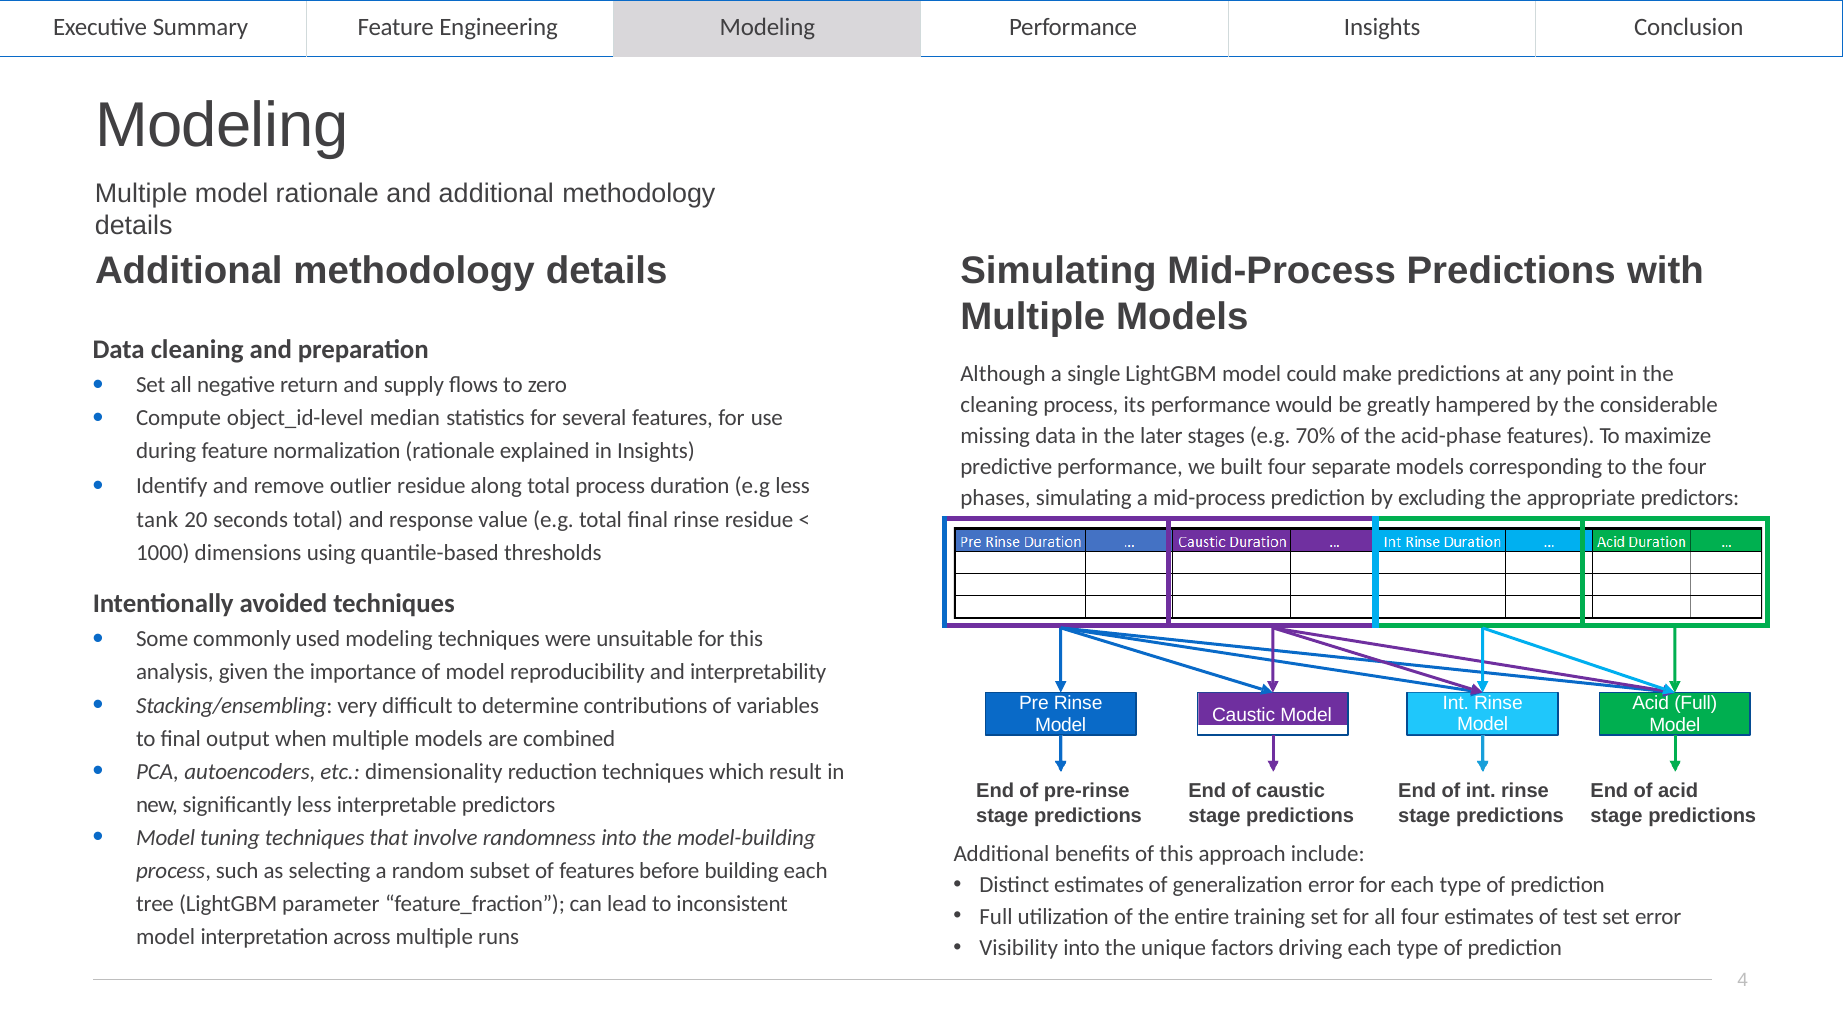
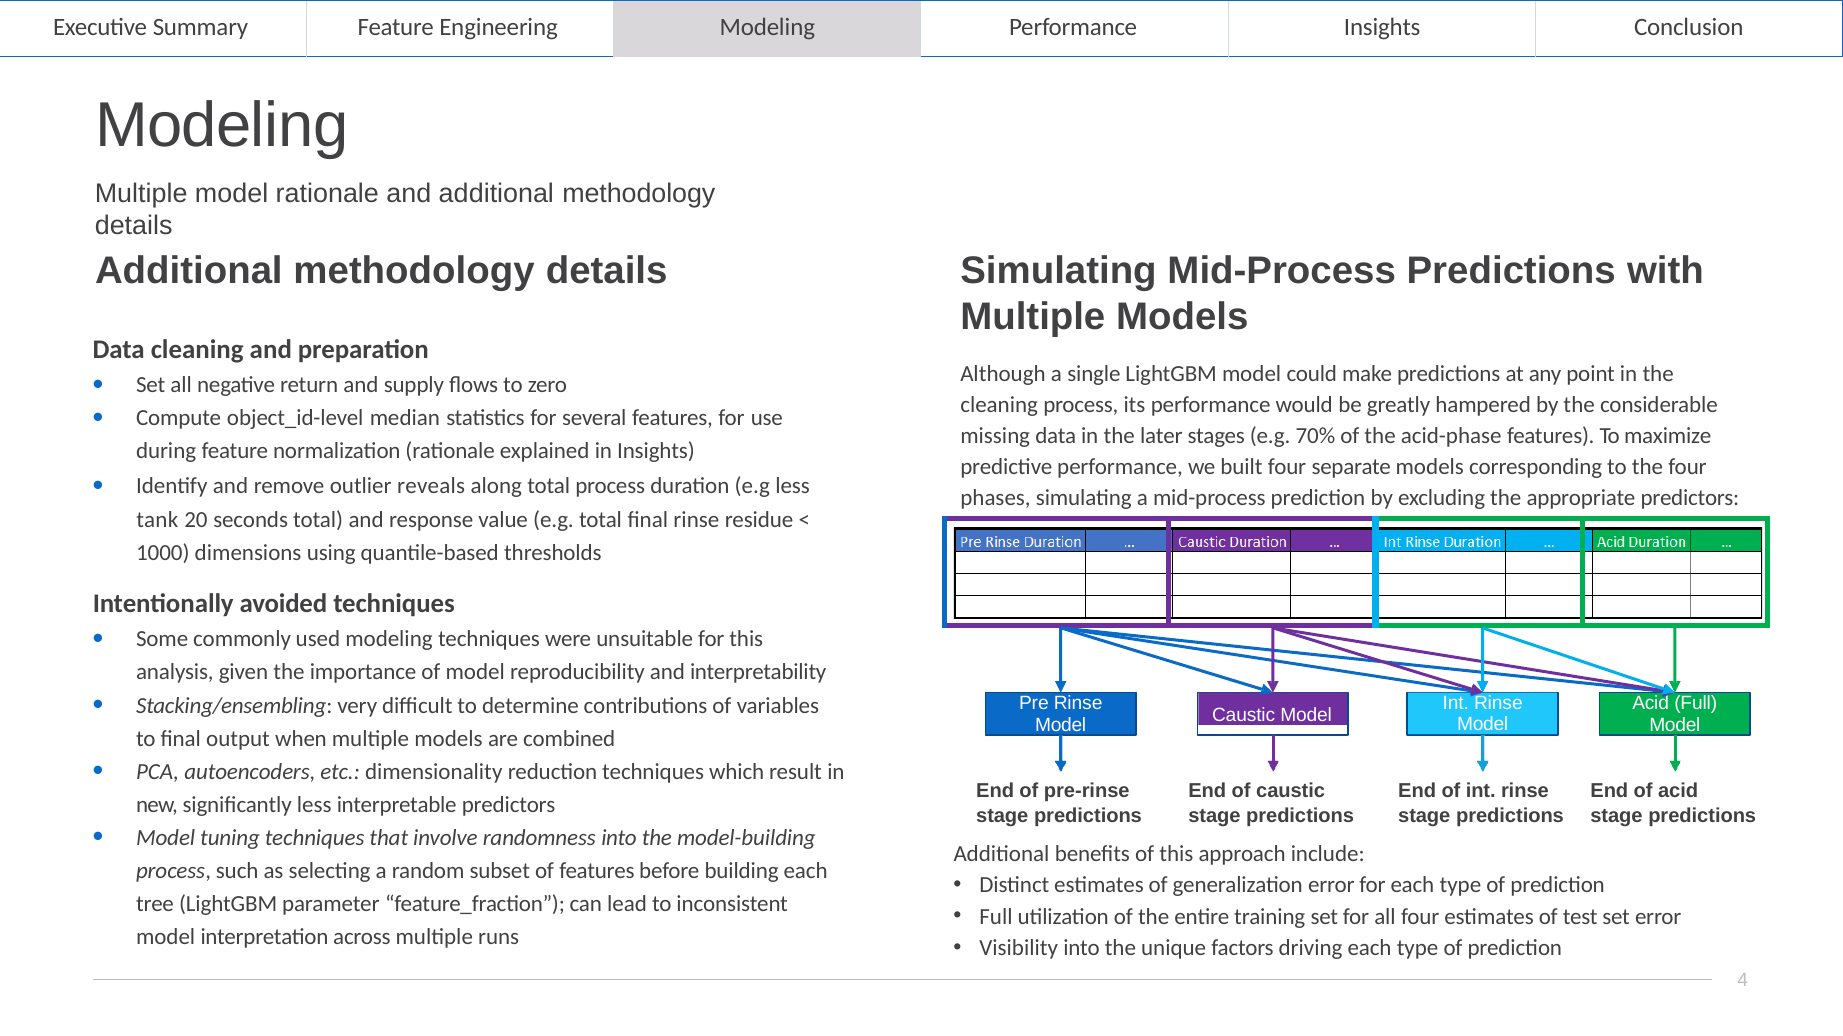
outlier residue: residue -> reveals (431, 487)
